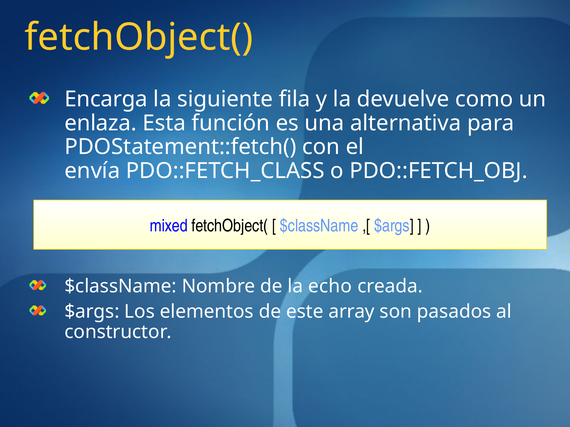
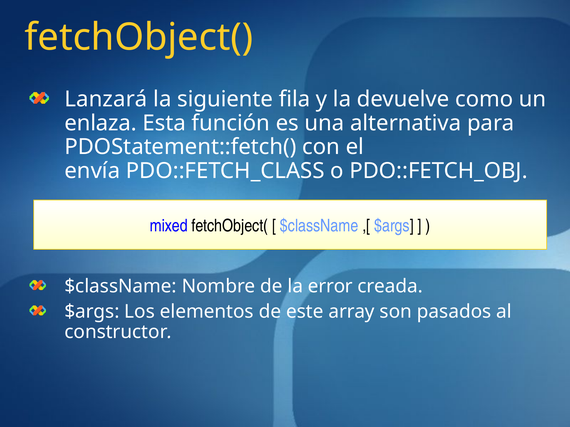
Encarga: Encarga -> Lanzará (106, 99)
echo: echo -> error (330, 287)
